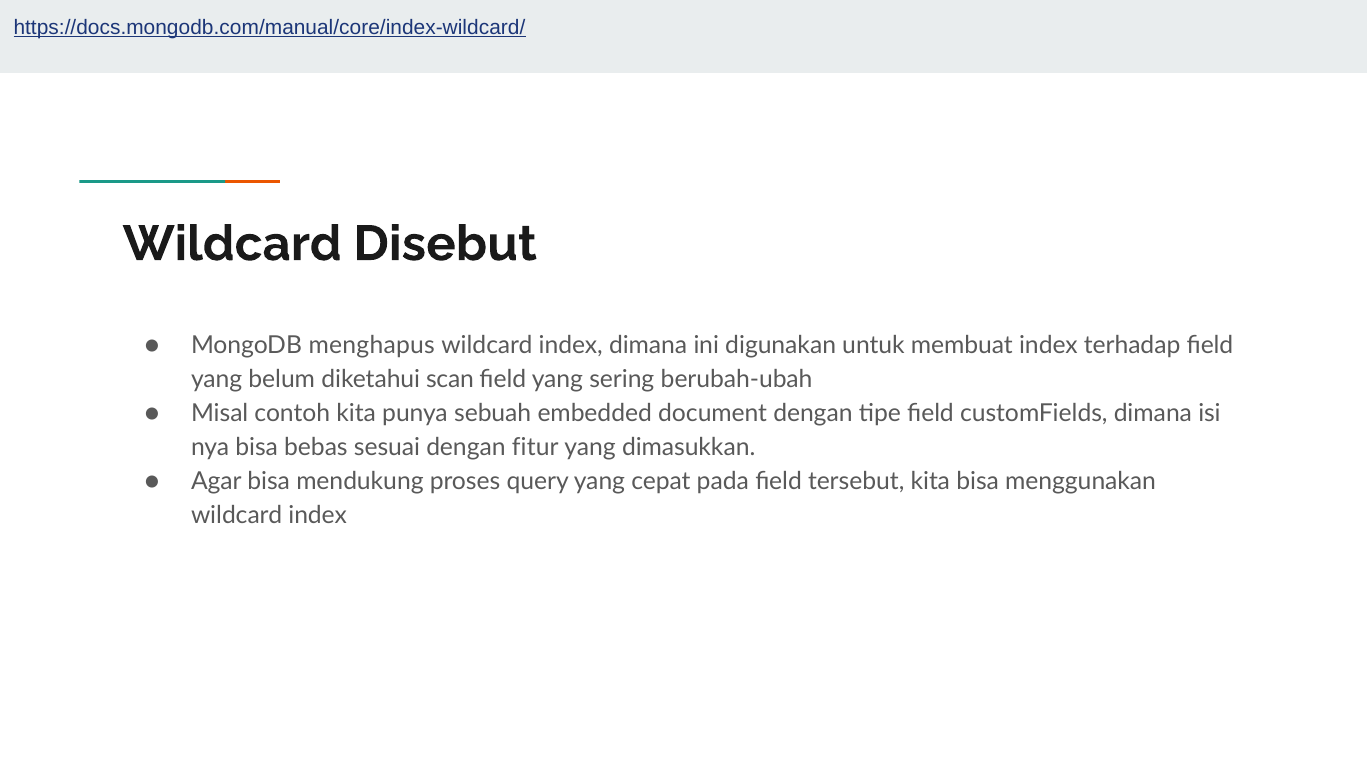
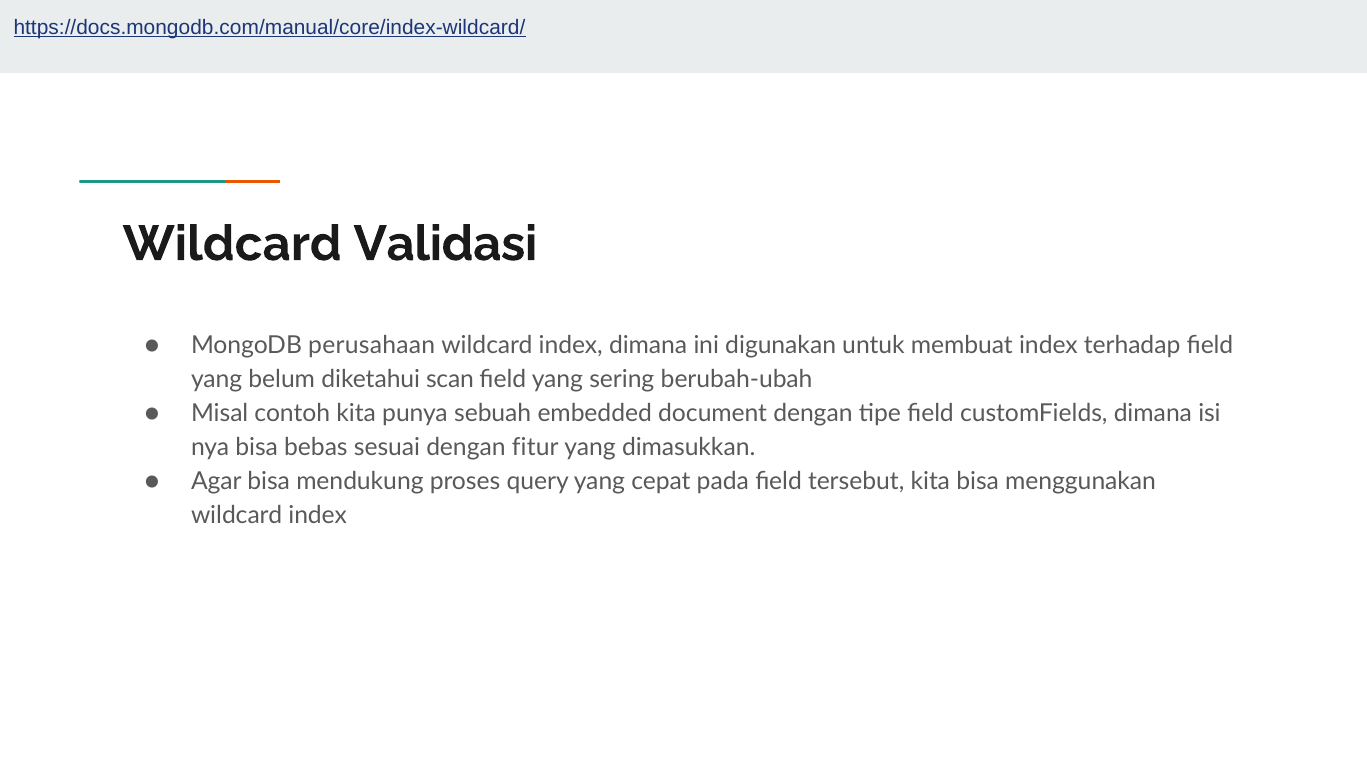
Disebut: Disebut -> Validasi (445, 244)
menghapus: menghapus -> perusahaan (372, 345)
